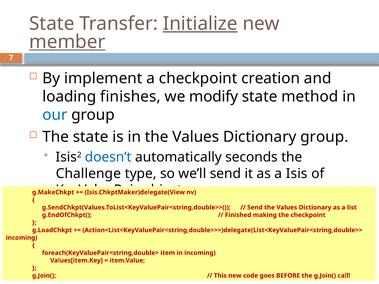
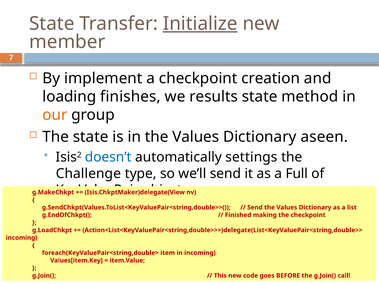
member underline: present -> none (67, 42)
modify: modify -> results (214, 97)
our colour: blue -> orange (55, 115)
Dictionary group: group -> aseen (324, 137)
seconds: seconds -> settings (251, 157)
Isis: Isis -> Full (297, 174)
